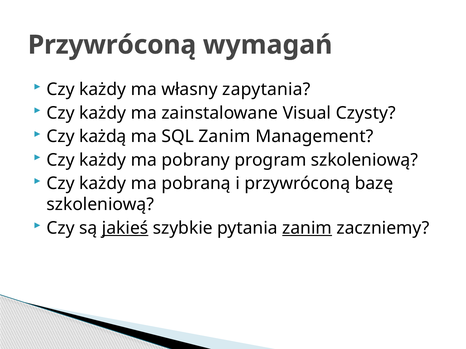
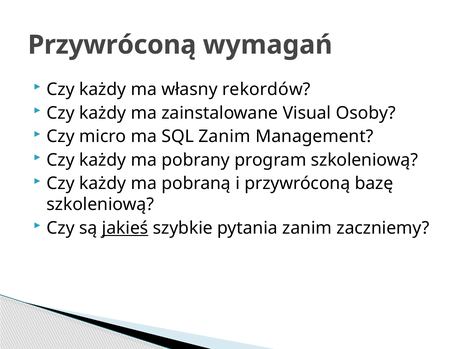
zapytania: zapytania -> rekordów (266, 90)
Czysty: Czysty -> Osoby (366, 113)
każdą: każdą -> micro (103, 137)
zanim underline: present -> none (307, 228)
